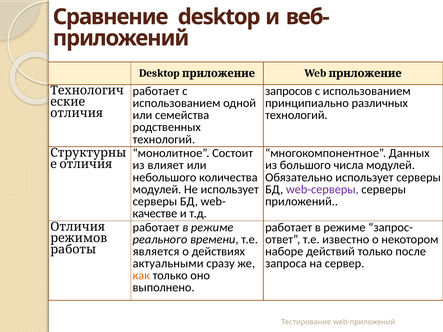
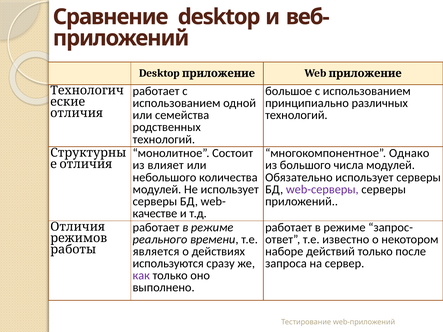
запросов: запросов -> большое (289, 91)
Данных: Данных -> Однако (409, 153)
актуальными: актуальными -> используются (168, 264)
как colour: orange -> purple (141, 276)
